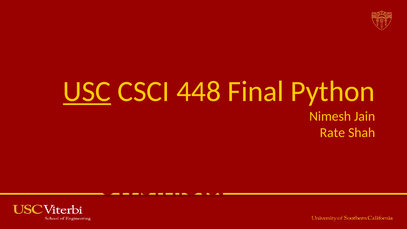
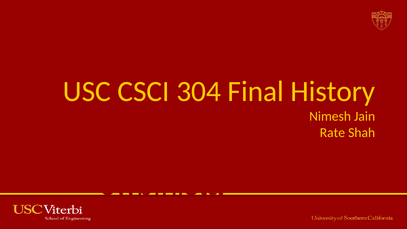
USC underline: present -> none (87, 92)
448: 448 -> 304 (199, 92)
Python: Python -> History (333, 92)
